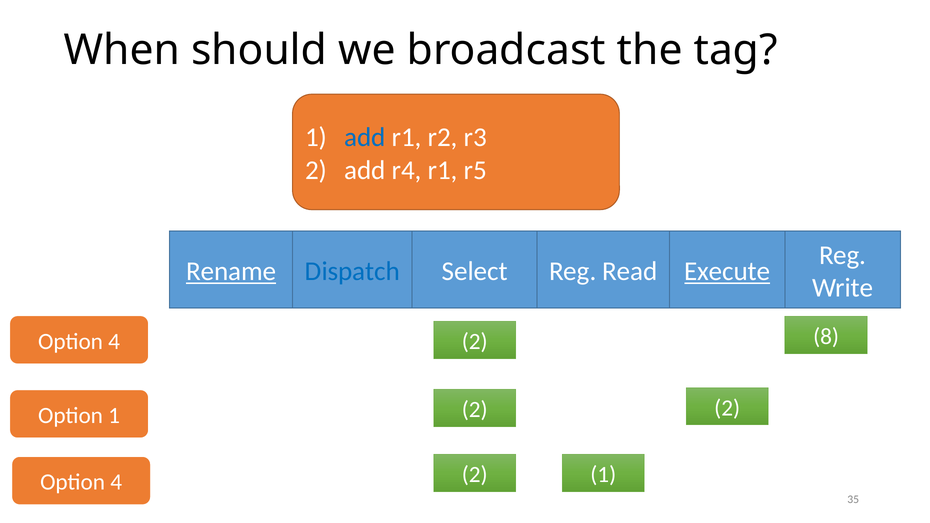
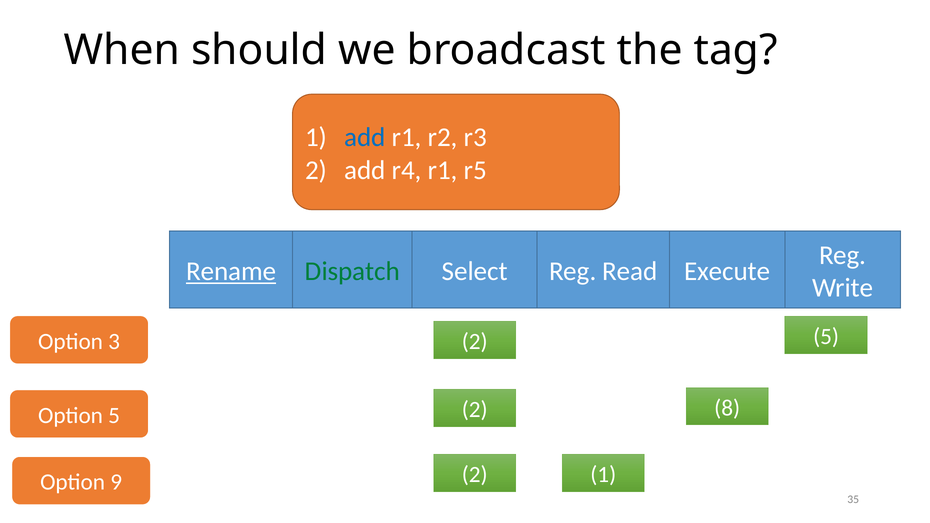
Dispatch colour: blue -> green (352, 271)
Execute underline: present -> none (727, 271)
4: 4 -> 3 (114, 341)
2 8: 8 -> 5 (826, 337)
Option 1: 1 -> 5 (114, 416)
2 2: 2 -> 8 (727, 408)
4: 4 -> 9 (116, 482)
